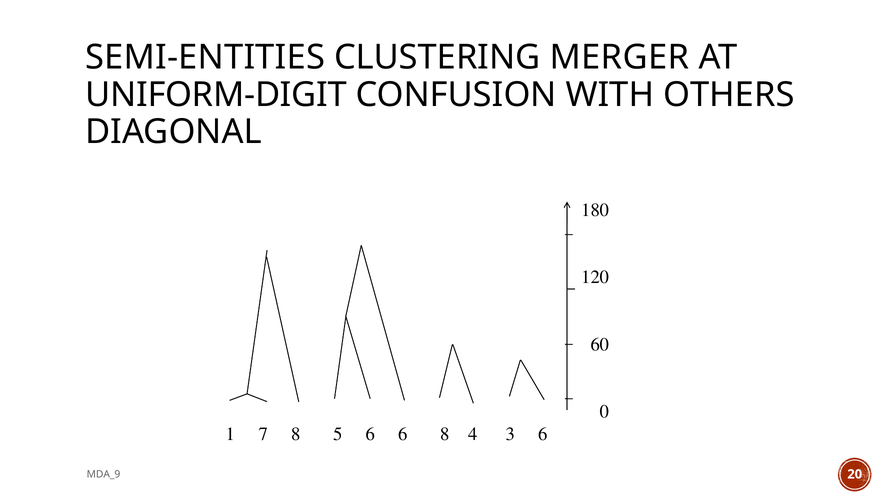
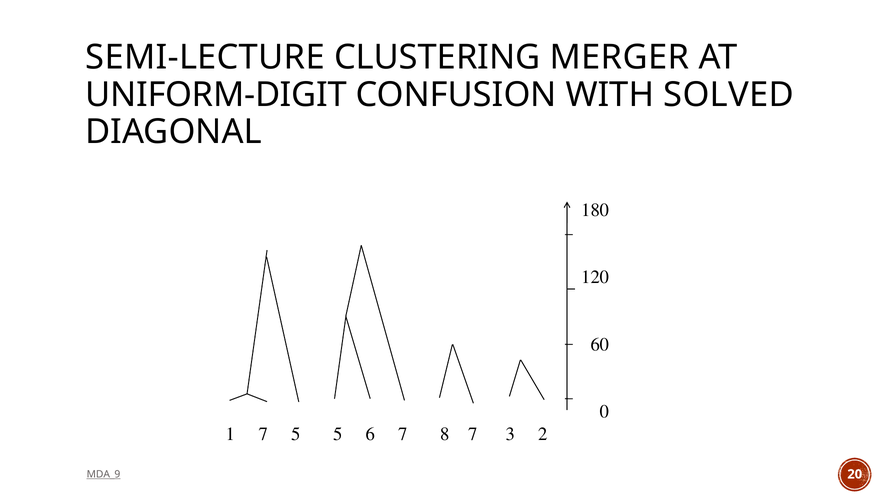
SEMI-ENTITIES: SEMI-ENTITIES -> SEMI-LECTURE (205, 57)
OTHERS: OTHERS -> SOLVED (729, 95)
7 8: 8 -> 5 (296, 434)
6 6: 6 -> 7 (403, 434)
8 4: 4 -> 7 (473, 434)
3 6: 6 -> 2 (543, 434)
MDA_9 underline: none -> present (104, 474)
